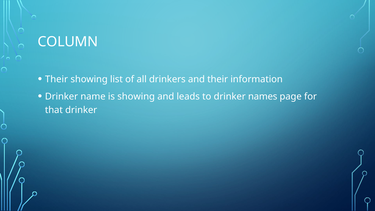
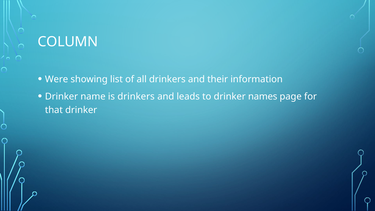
Their: Their -> Were (57, 79)
is showing: showing -> drinkers (136, 97)
